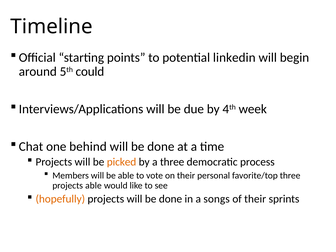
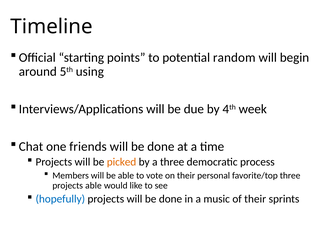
linkedin: linkedin -> random (234, 57)
could: could -> using (90, 72)
behind: behind -> friends (88, 147)
hopefully colour: orange -> blue (60, 199)
songs: songs -> music (217, 199)
